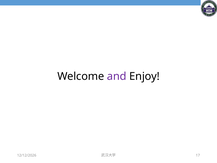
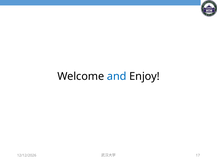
and colour: purple -> blue (117, 76)
